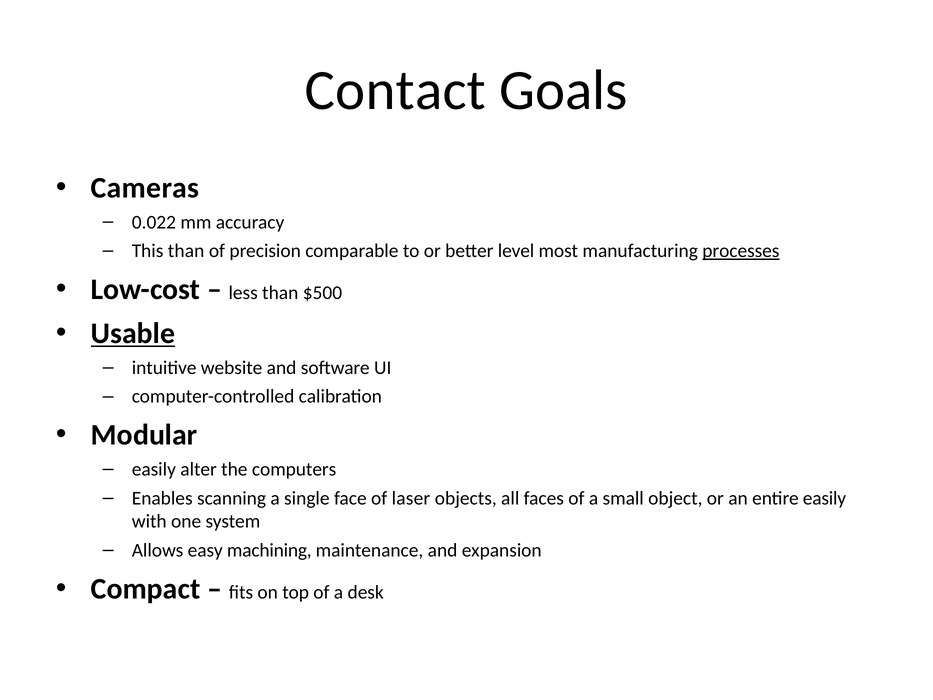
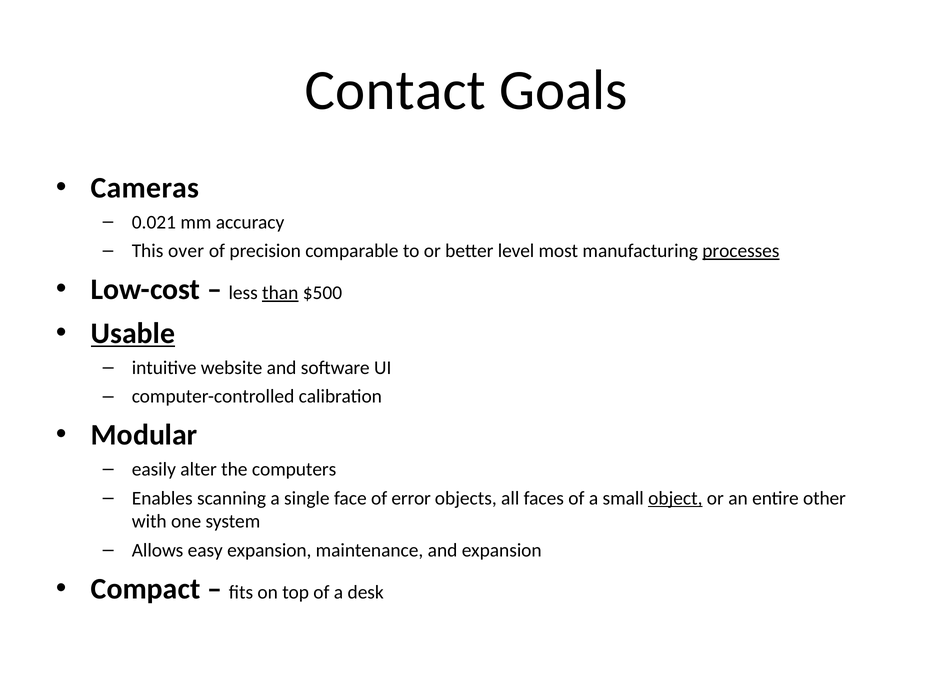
0.022: 0.022 -> 0.021 (154, 222)
This than: than -> over (186, 251)
than underline: none -> present (280, 293)
laser: laser -> error (411, 498)
object underline: none -> present (675, 498)
entire easily: easily -> other (824, 498)
easy machining: machining -> expansion (269, 550)
